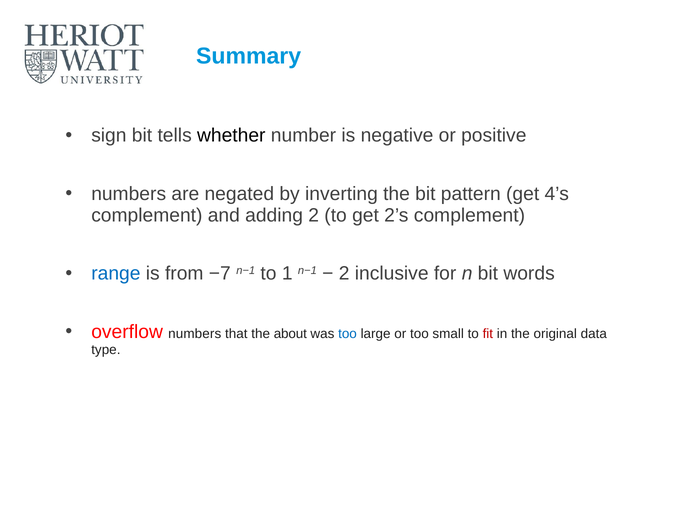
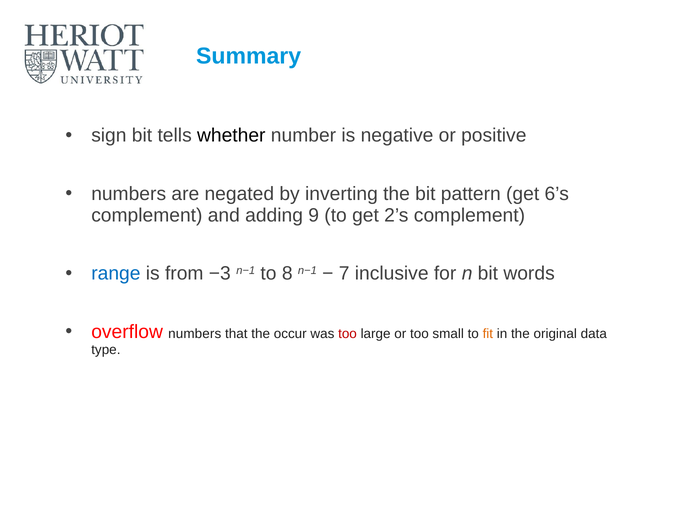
4’s: 4’s -> 6’s (557, 194)
adding 2: 2 -> 9 (314, 215)
−7: −7 -> −3 (220, 273)
1: 1 -> 8 (287, 273)
2: 2 -> 7 (344, 273)
about: about -> occur (290, 334)
too colour: blue -> red (348, 334)
fit colour: red -> orange (488, 334)
